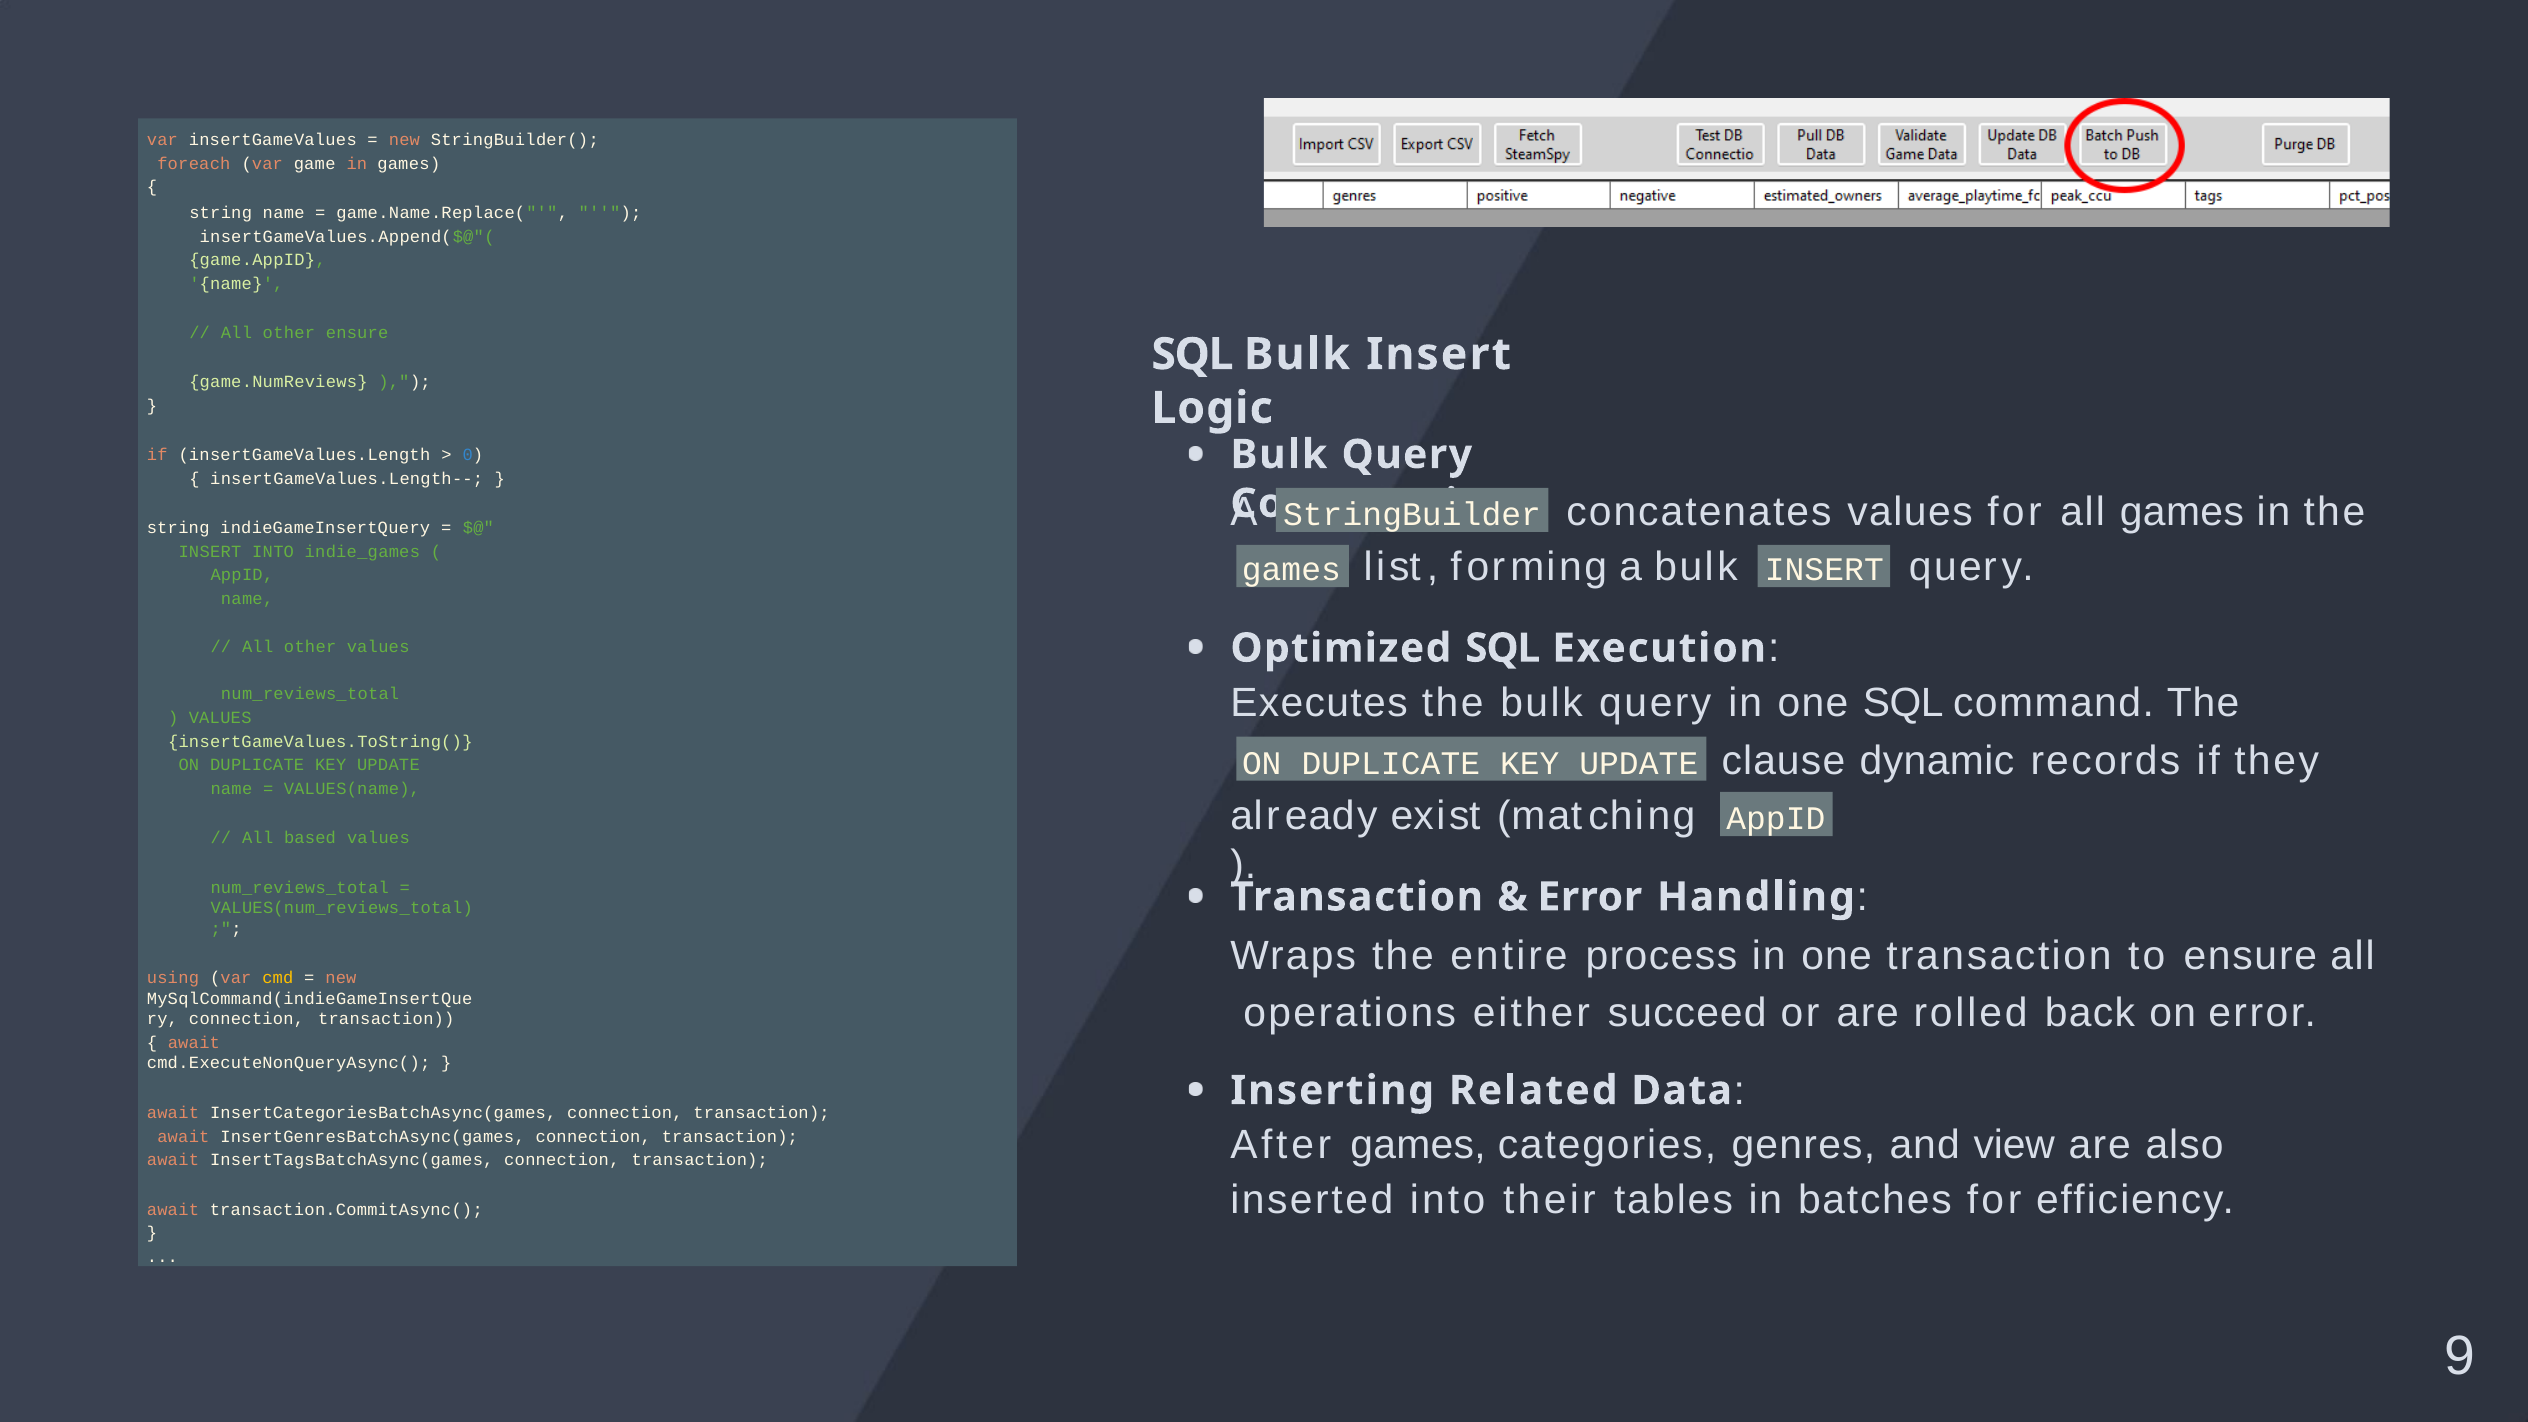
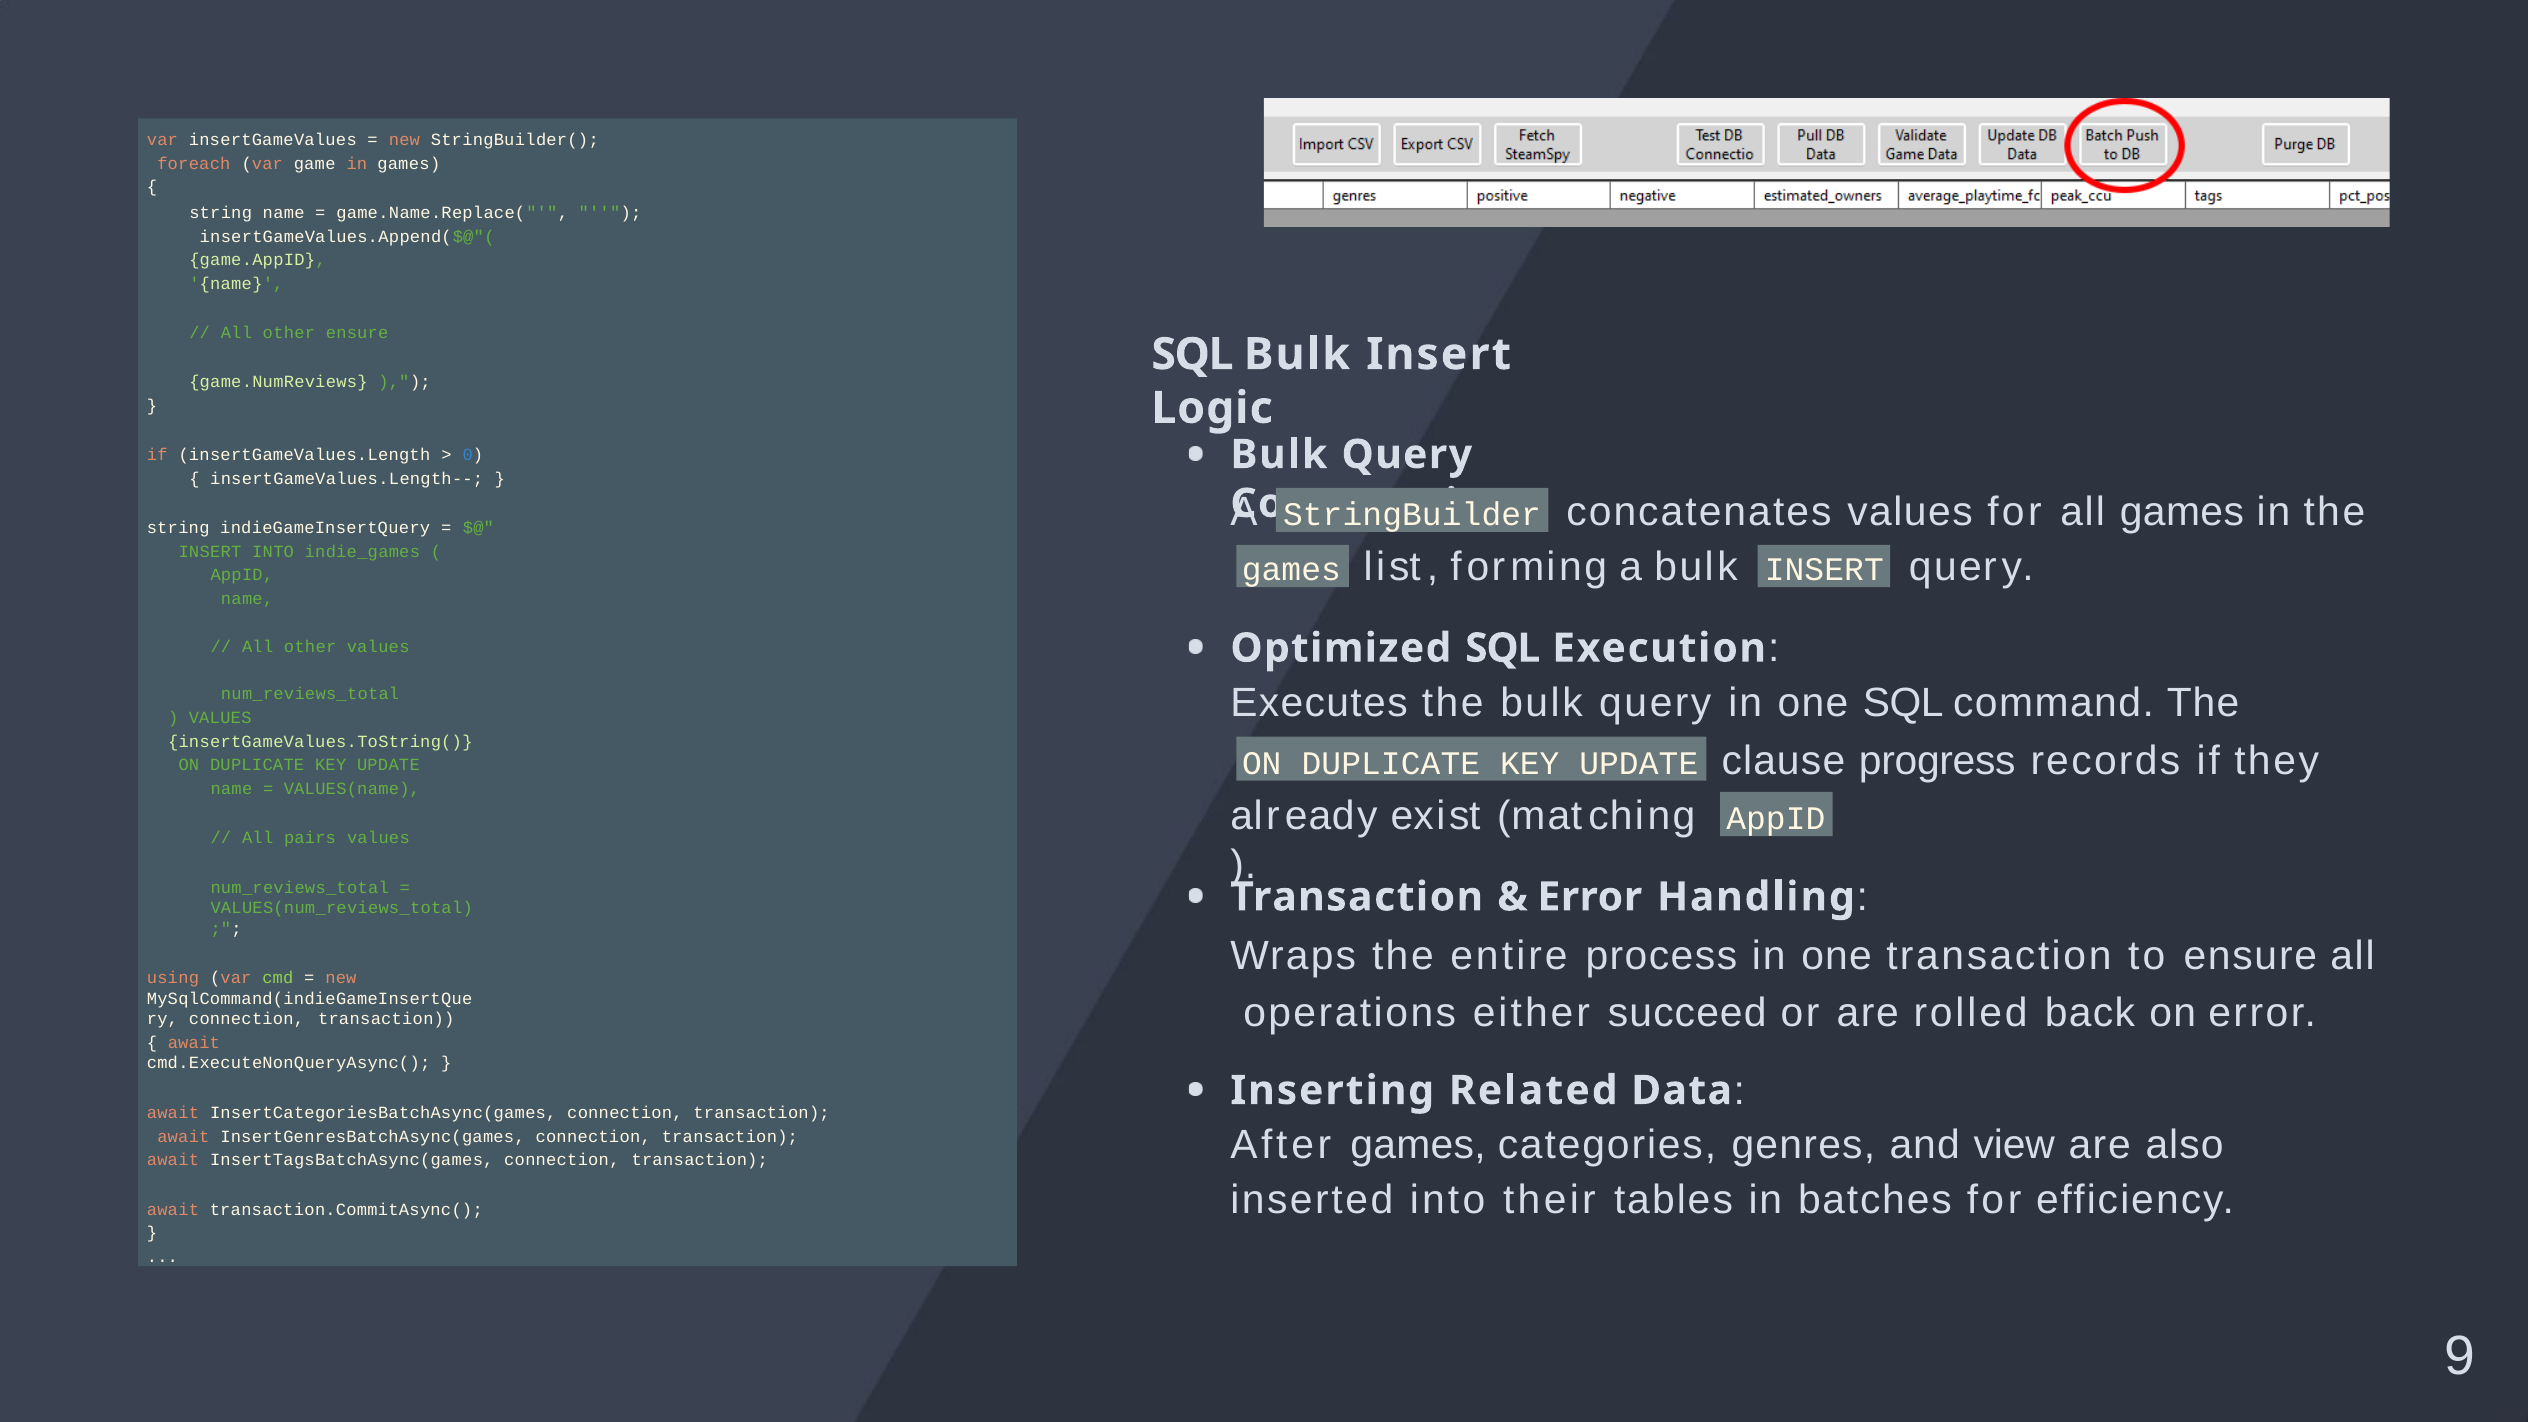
dynamic: dynamic -> progress (1937, 761)
based: based -> pairs (310, 838)
cmd colour: yellow -> light green (278, 978)
